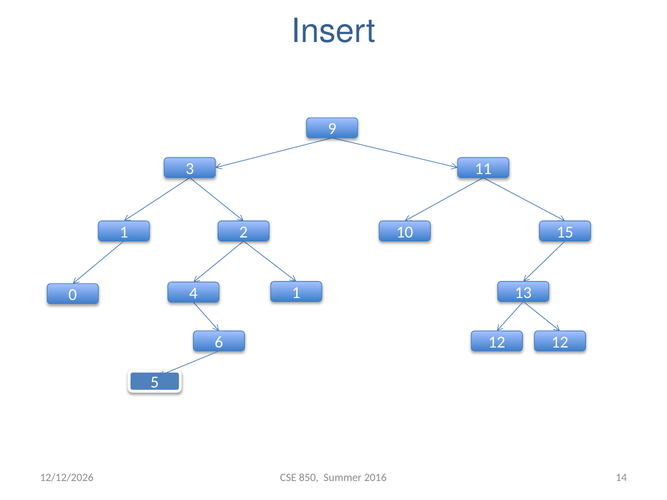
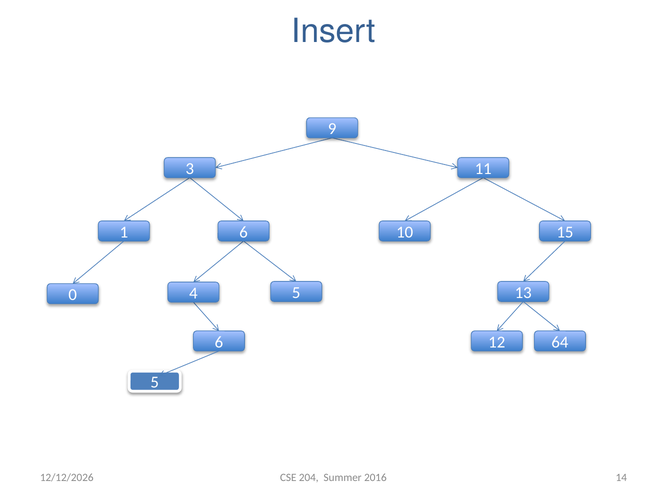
1 2: 2 -> 6 (244, 232)
4 1: 1 -> 5 (296, 293)
12 12: 12 -> 64 (560, 342)
850: 850 -> 204 (309, 478)
